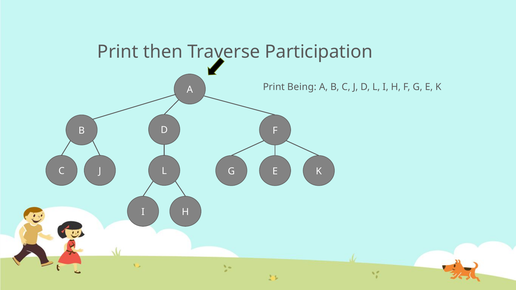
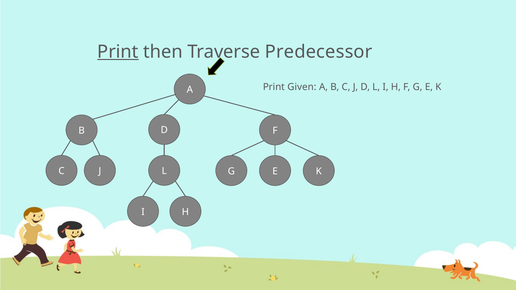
Print underline: none -> present (118, 52)
Participation: Participation -> Predecessor (319, 52)
Being: Being -> Given (302, 87)
